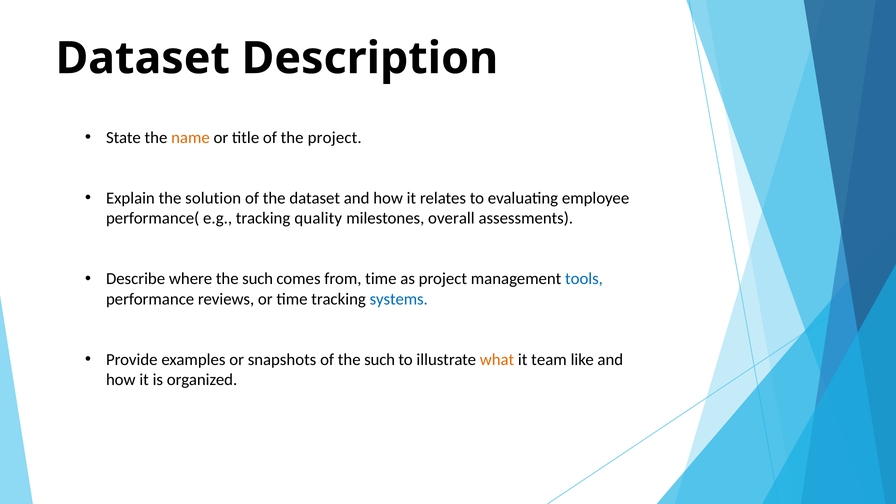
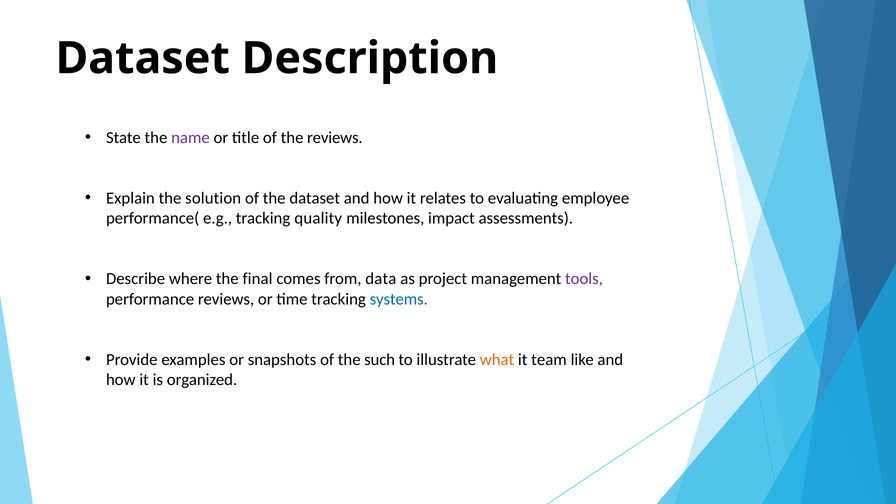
name colour: orange -> purple (190, 138)
the project: project -> reviews (335, 138)
overall: overall -> impact (451, 218)
where the such: such -> final (258, 279)
from time: time -> data (381, 279)
tools colour: blue -> purple (584, 279)
